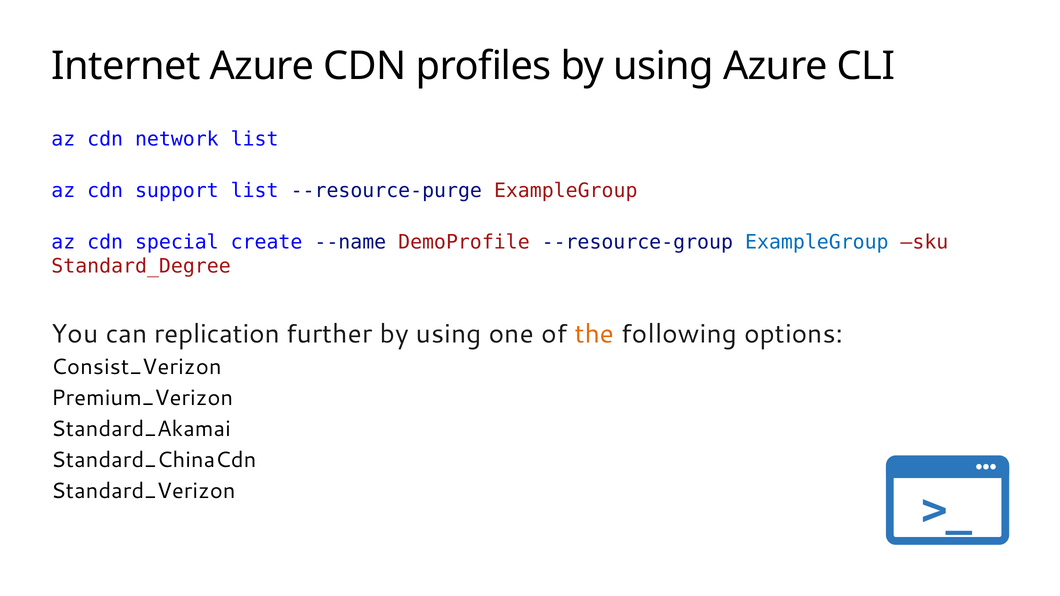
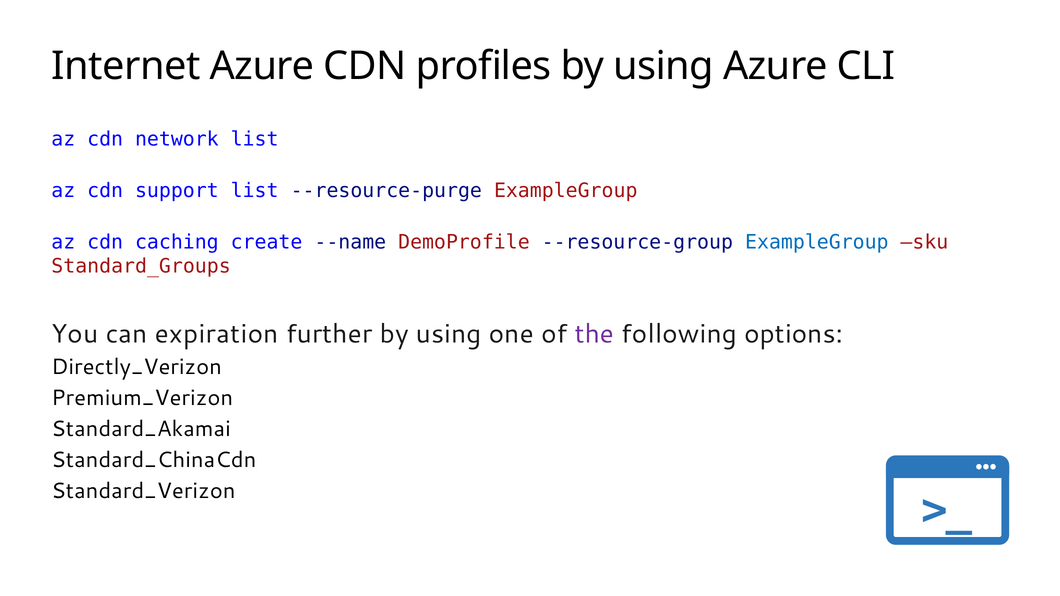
special: special -> caching (177, 243)
Standard_Degree: Standard_Degree -> Standard_Groups (141, 266)
replication: replication -> expiration (217, 334)
the colour: orange -> purple (594, 334)
Consist_Verizon: Consist_Verizon -> Directly_Verizon (136, 367)
